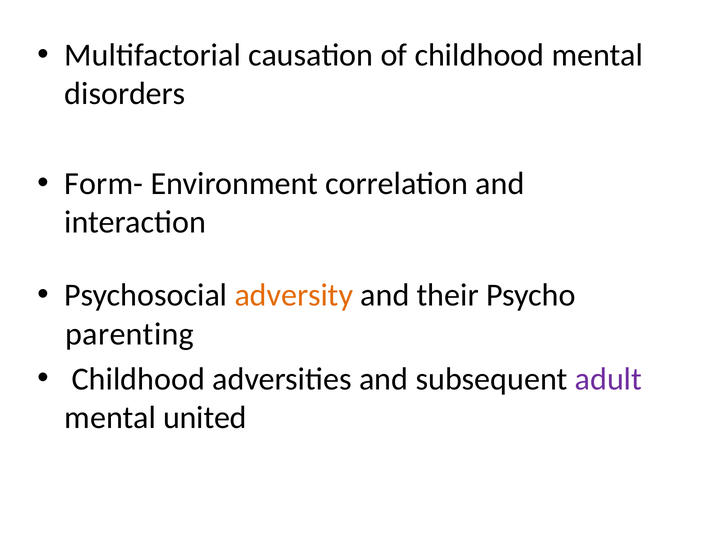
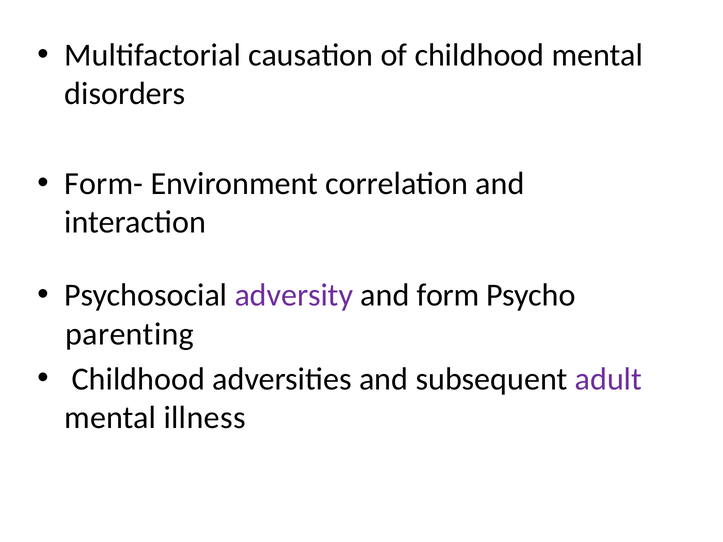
adversity colour: orange -> purple (294, 296)
their: their -> form (448, 296)
united: united -> illness (205, 418)
